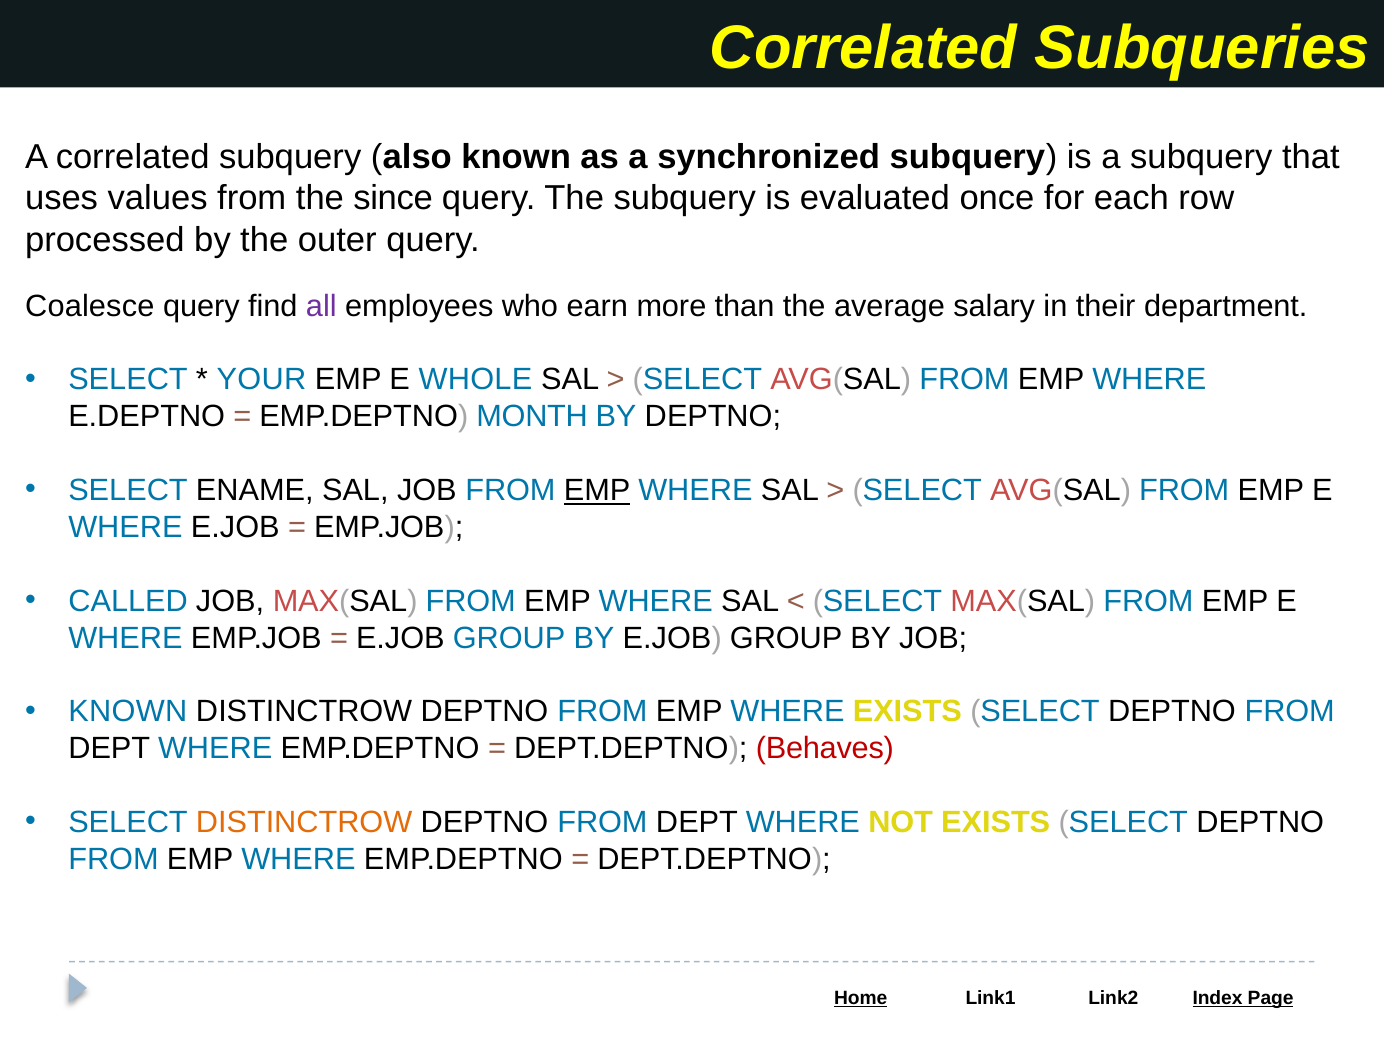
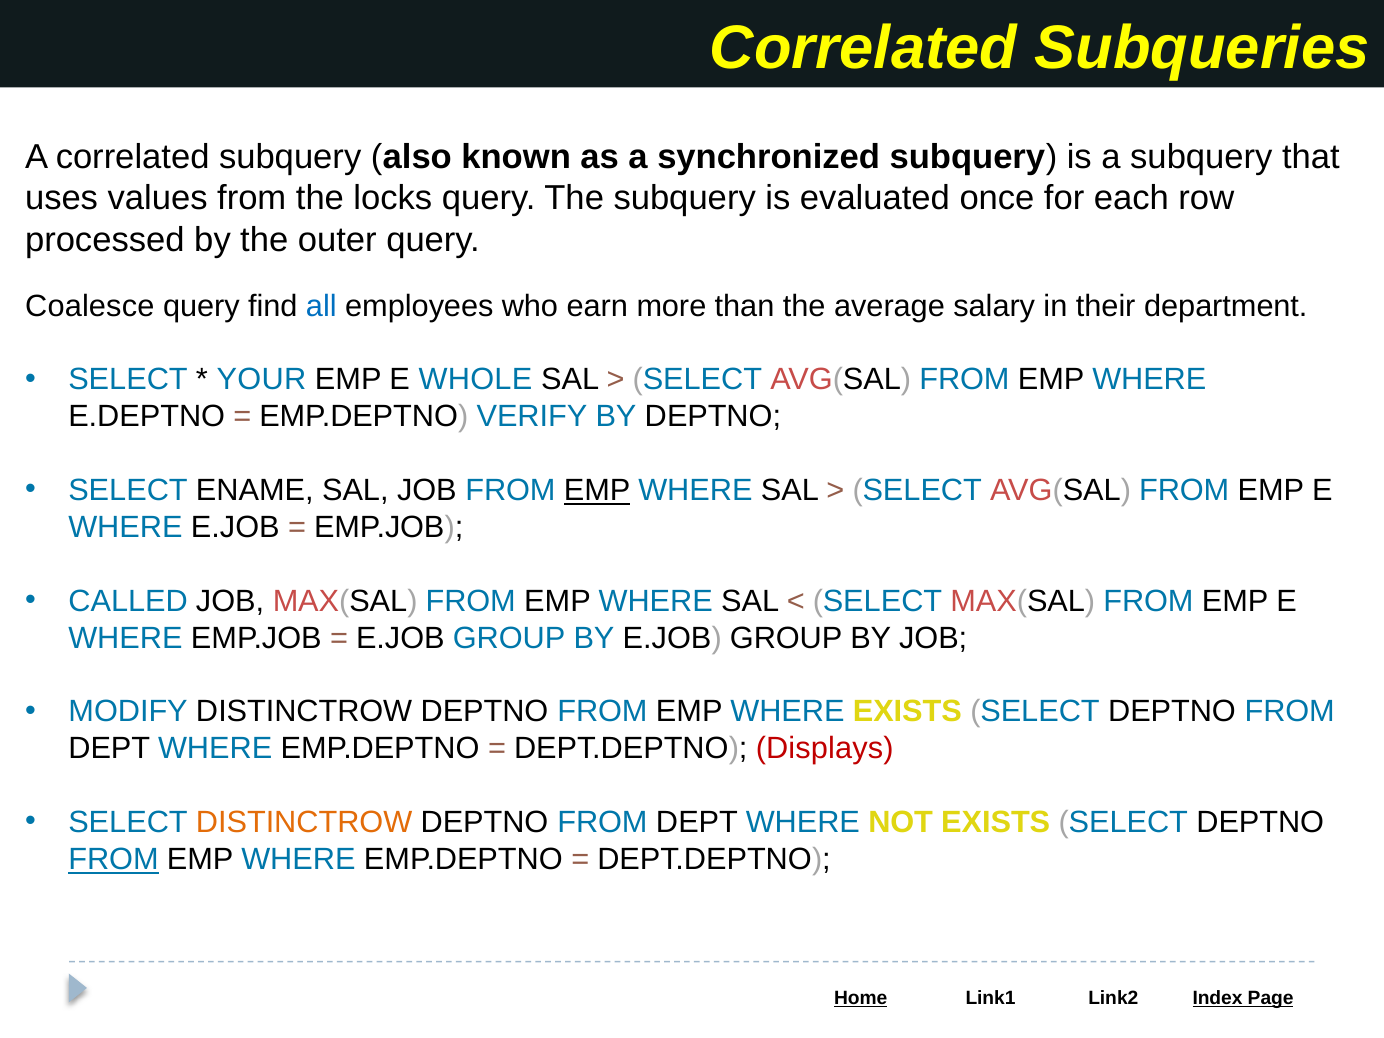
since: since -> locks (393, 198)
all colour: purple -> blue (321, 306)
MONTH: MONTH -> VERIFY (532, 417)
KNOWN: KNOWN -> MODIFY (128, 712)
Behaves: Behaves -> Displays (825, 749)
FROM underline: none -> present (114, 859)
